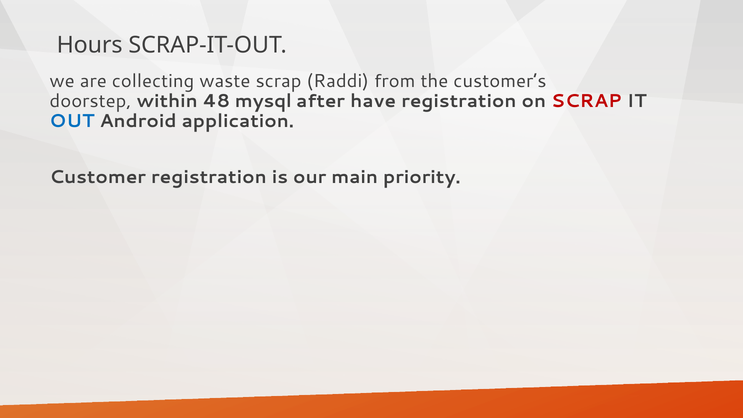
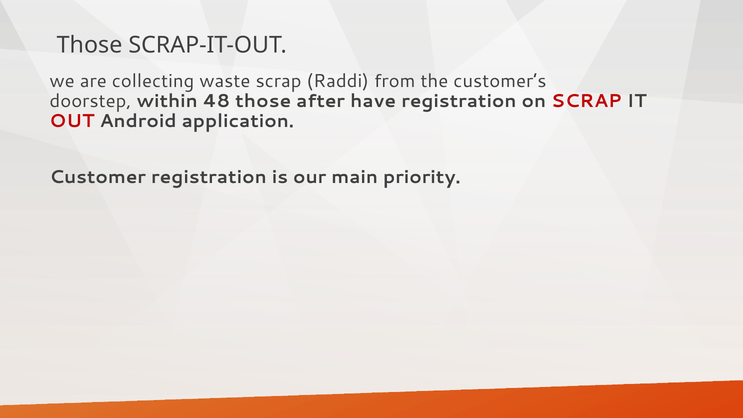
Hours: Hours -> Those (90, 45)
48 mysql: mysql -> those (263, 101)
OUT colour: blue -> red (72, 121)
